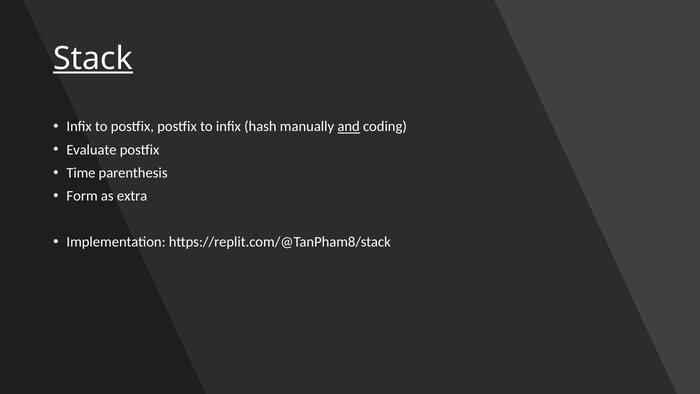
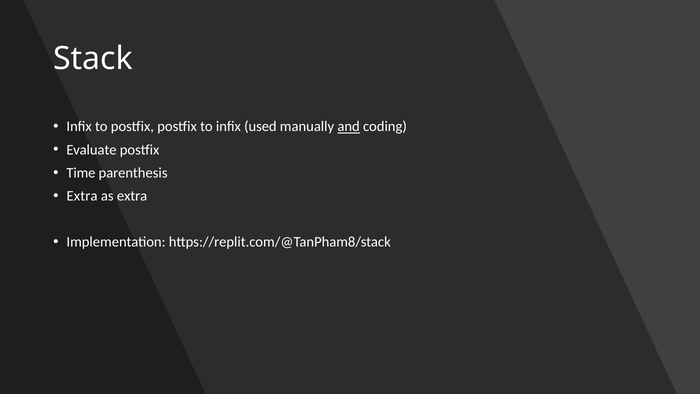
Stack underline: present -> none (93, 59)
hash: hash -> used (260, 127)
Form: Form -> Extra (82, 196)
